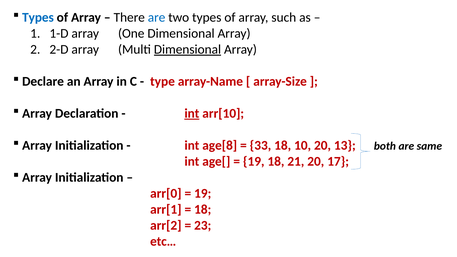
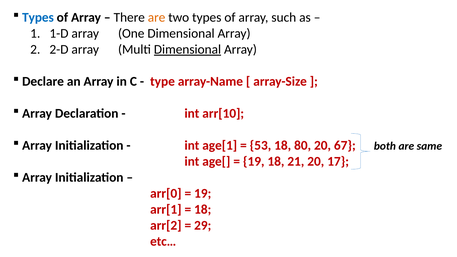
are colour: blue -> orange (157, 17)
int underline: present -> none (192, 113)
age[8: age[8 -> age[1 (220, 145)
33: 33 -> 53 (260, 145)
10: 10 -> 80 (303, 145)
13: 13 -> 67 (345, 145)
23: 23 -> 29 (203, 225)
